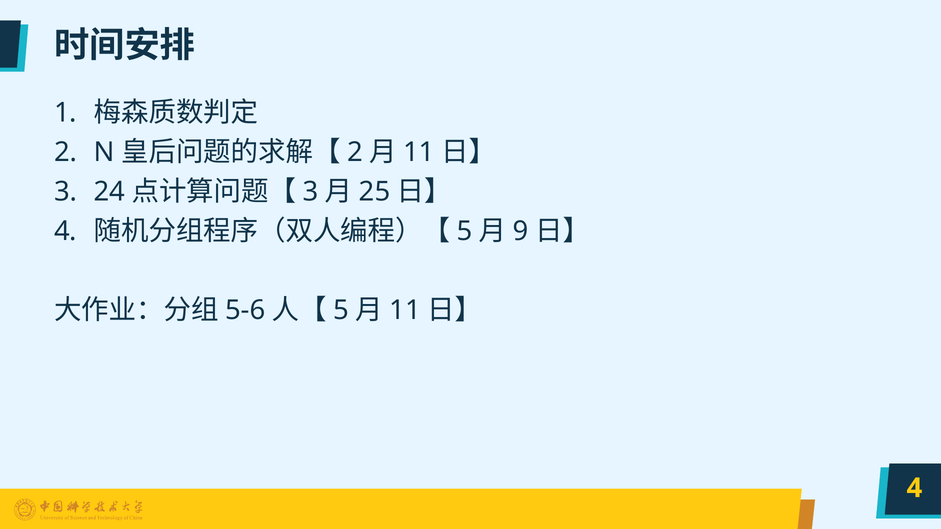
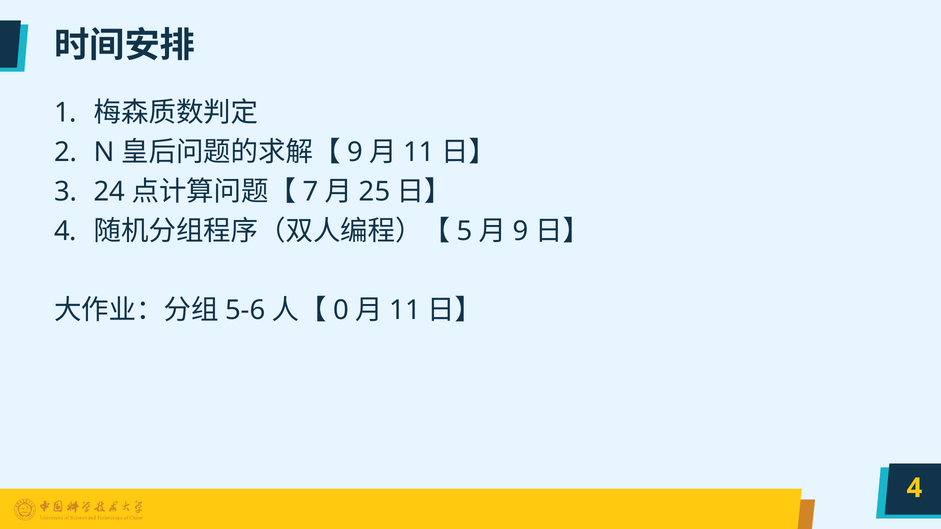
2: 2 -> 9 (355, 152)
3: 3 -> 7 (311, 192)
5: 5 -> 0 (341, 310)
